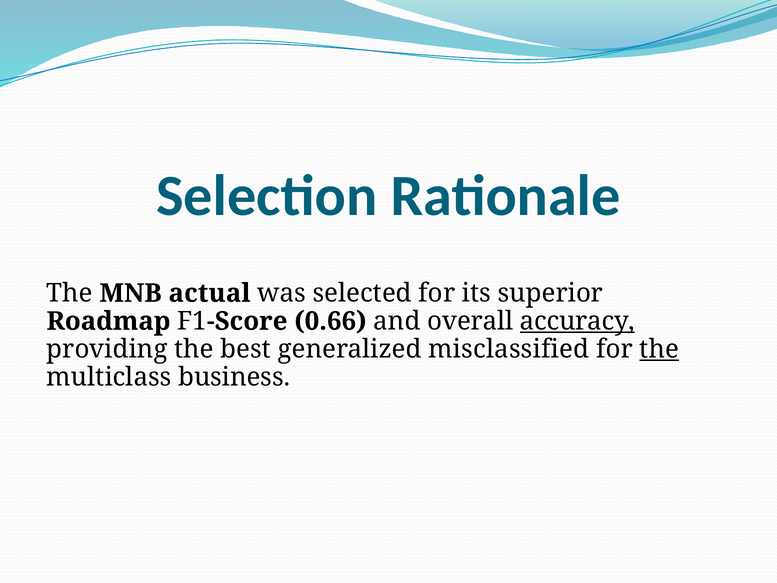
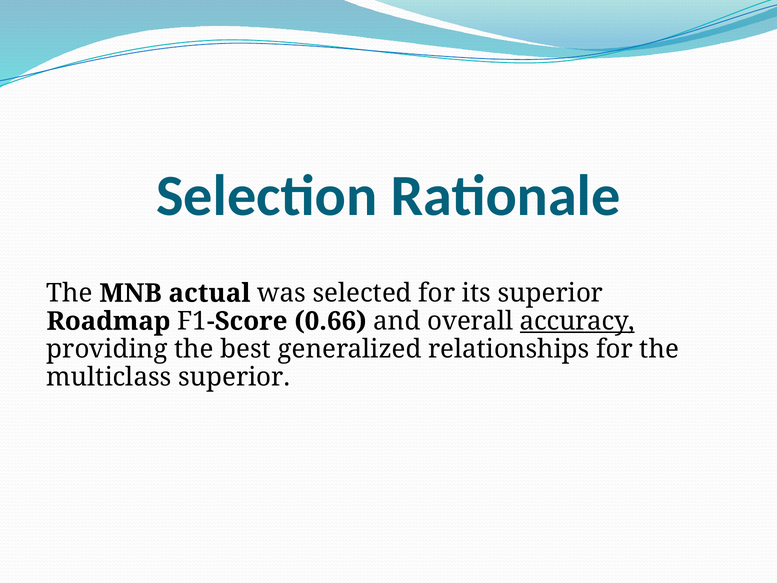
misclassified: misclassified -> relationships (509, 349)
the underline: present -> none (659, 349)
multiclass business: business -> superior (234, 377)
